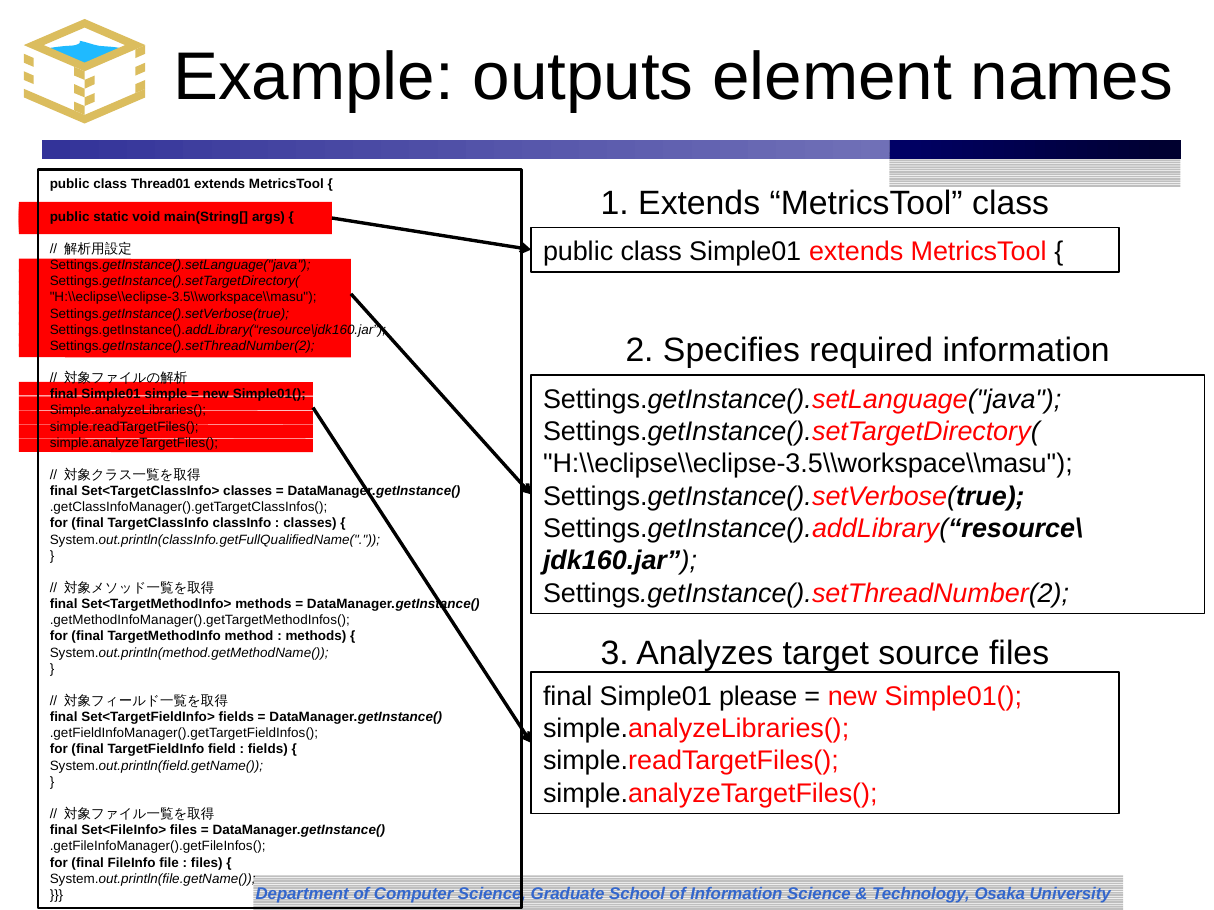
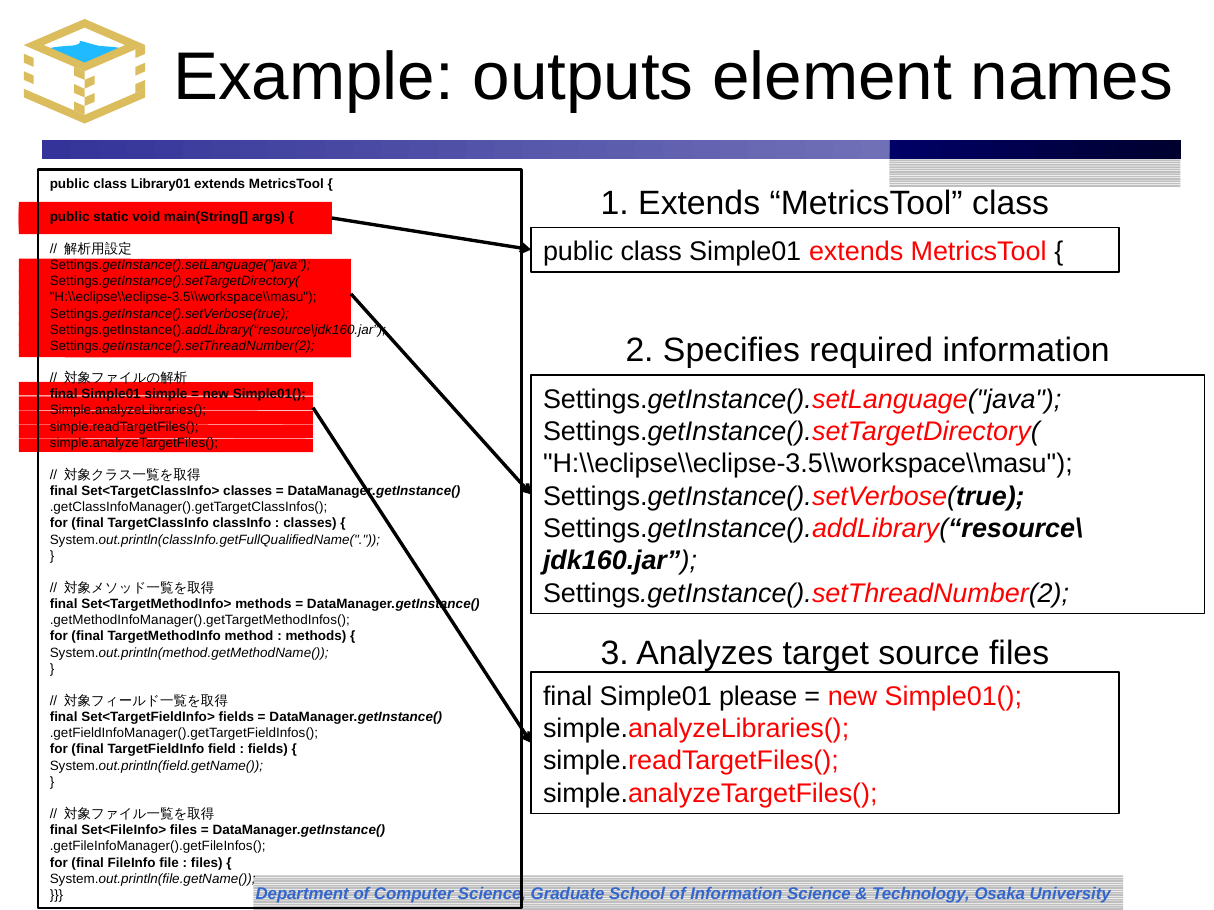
Thread01: Thread01 -> Library01 (161, 185)
